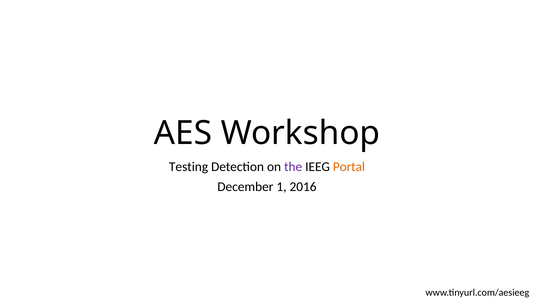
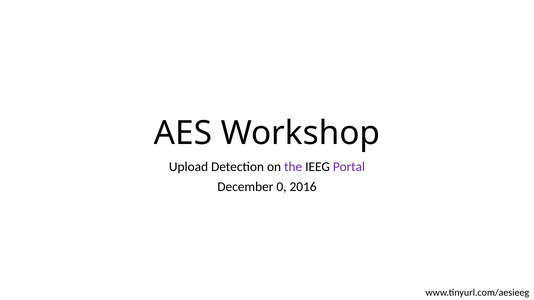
Testing: Testing -> Upload (189, 167)
Portal colour: orange -> purple (349, 167)
1: 1 -> 0 (281, 187)
